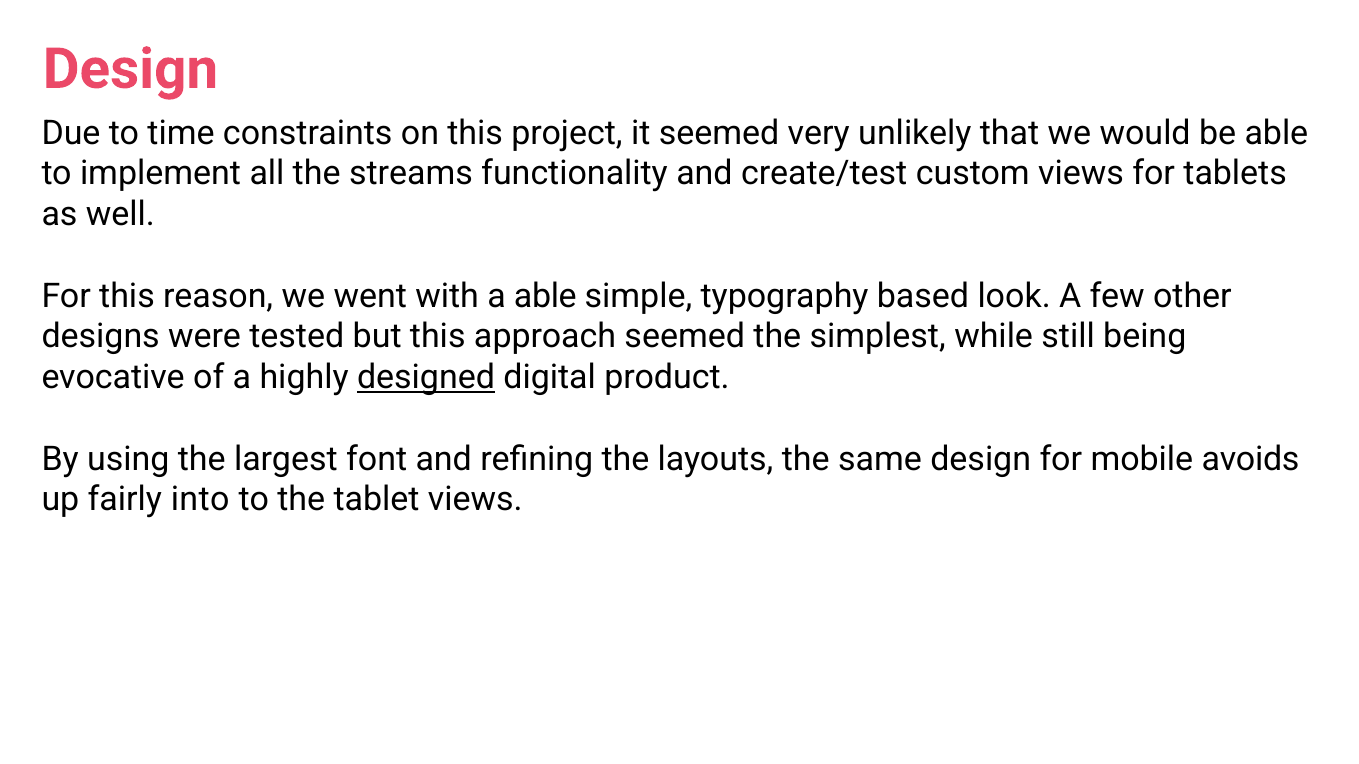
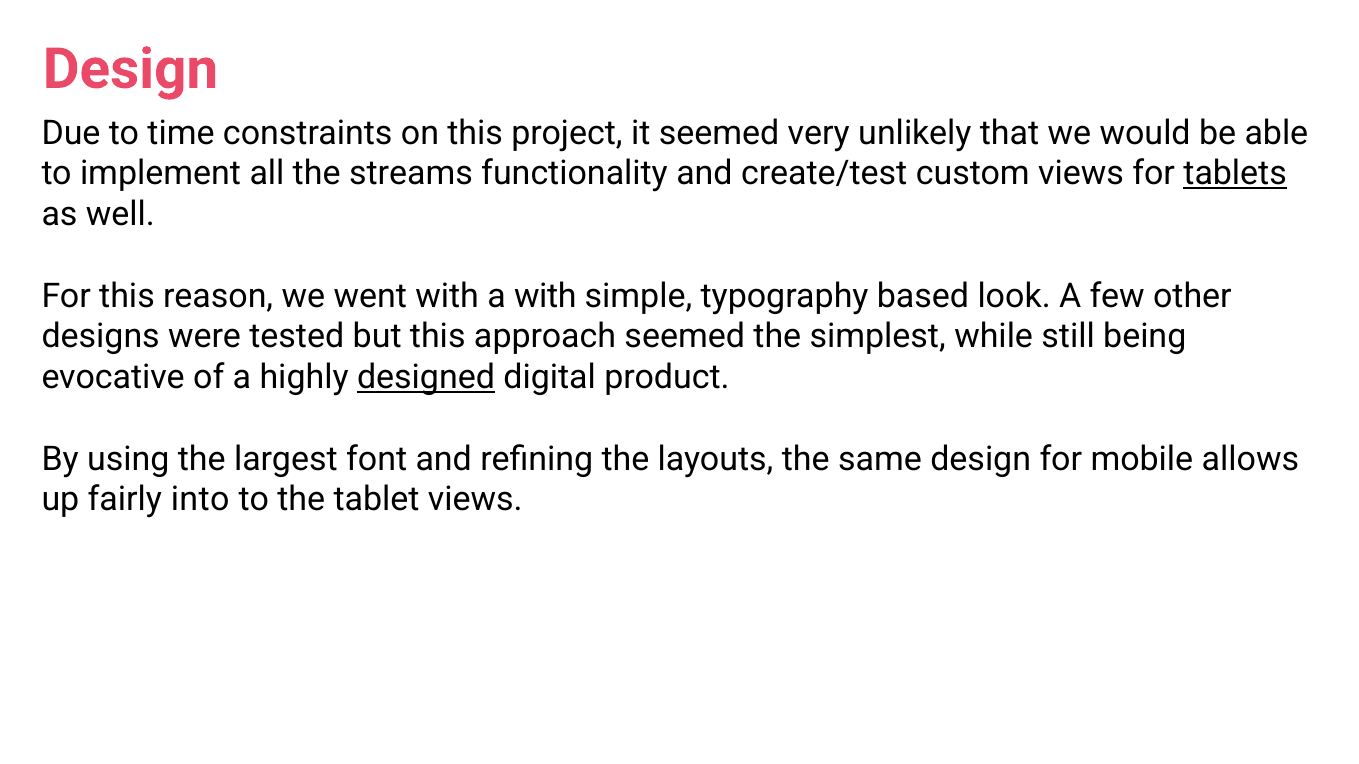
tablets underline: none -> present (1235, 174)
a able: able -> with (545, 296)
avoids: avoids -> allows (1250, 459)
